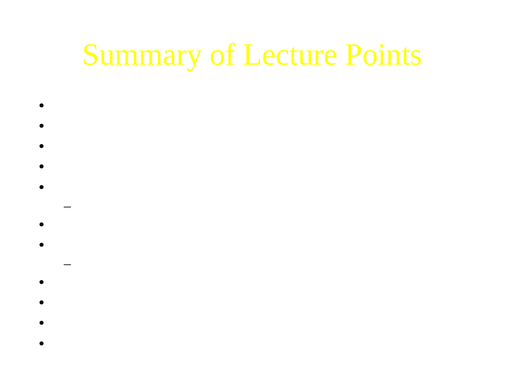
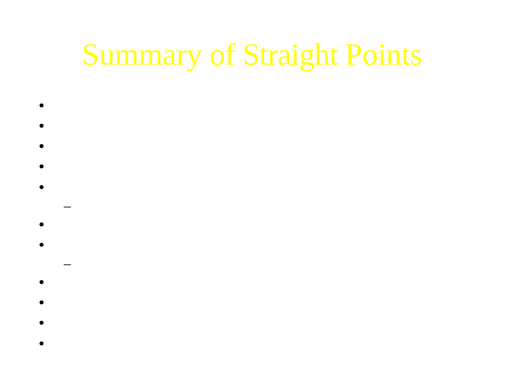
Lecture: Lecture -> Straight (291, 55)
